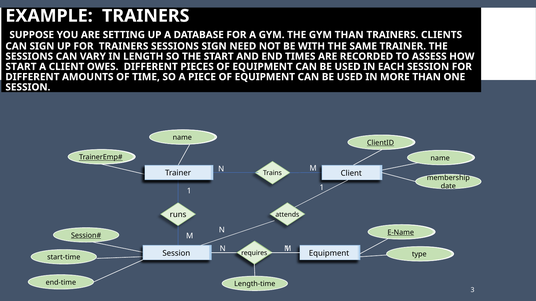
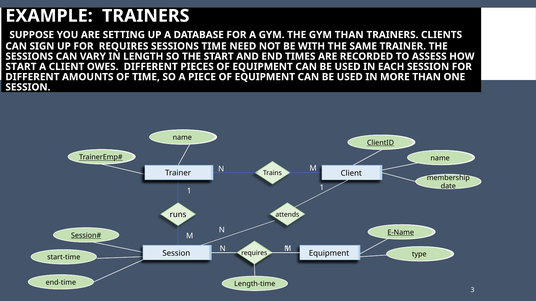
FOR TRAINERS: TRAINERS -> REQUIRES (124, 46)
SESSIONS SIGN: SIGN -> TIME (214, 46)
